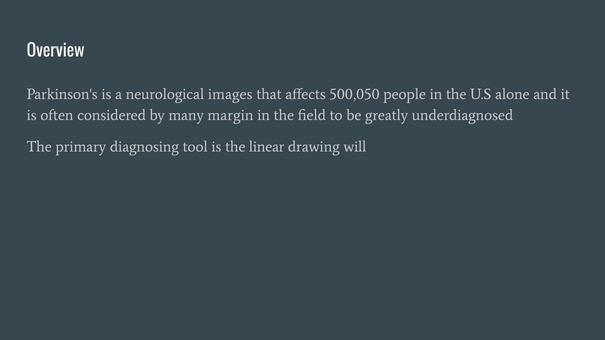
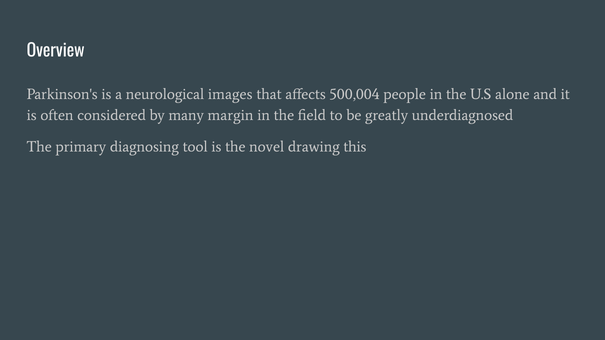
500,050: 500,050 -> 500,004 (355, 94)
linear: linear -> novel (267, 147)
will: will -> this (355, 147)
